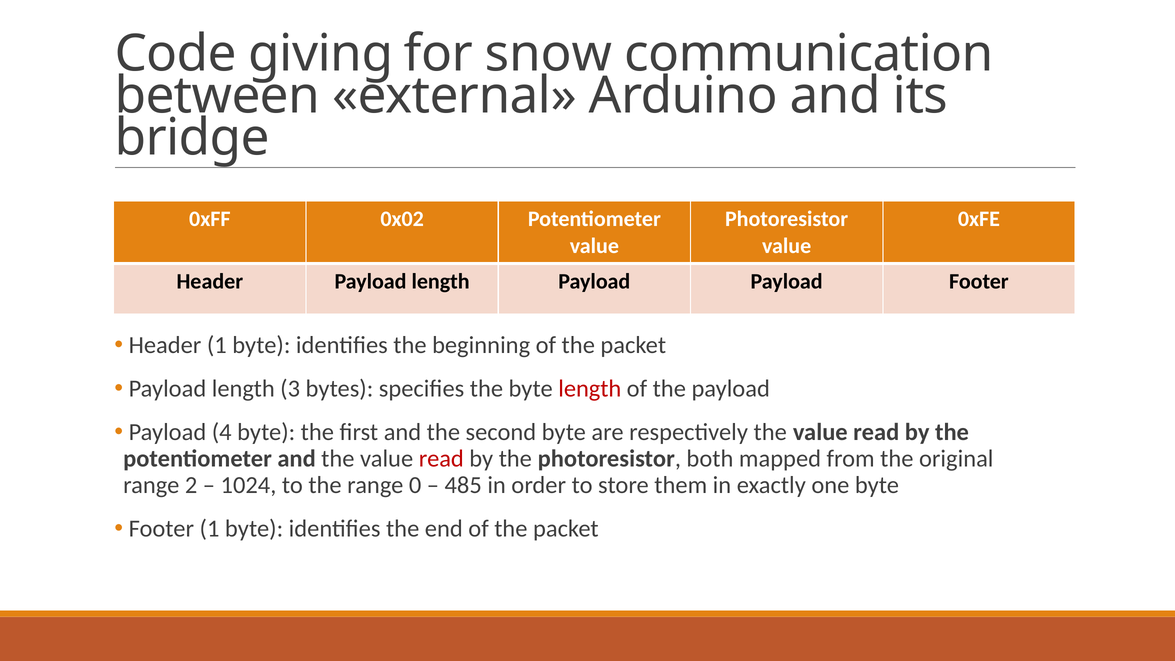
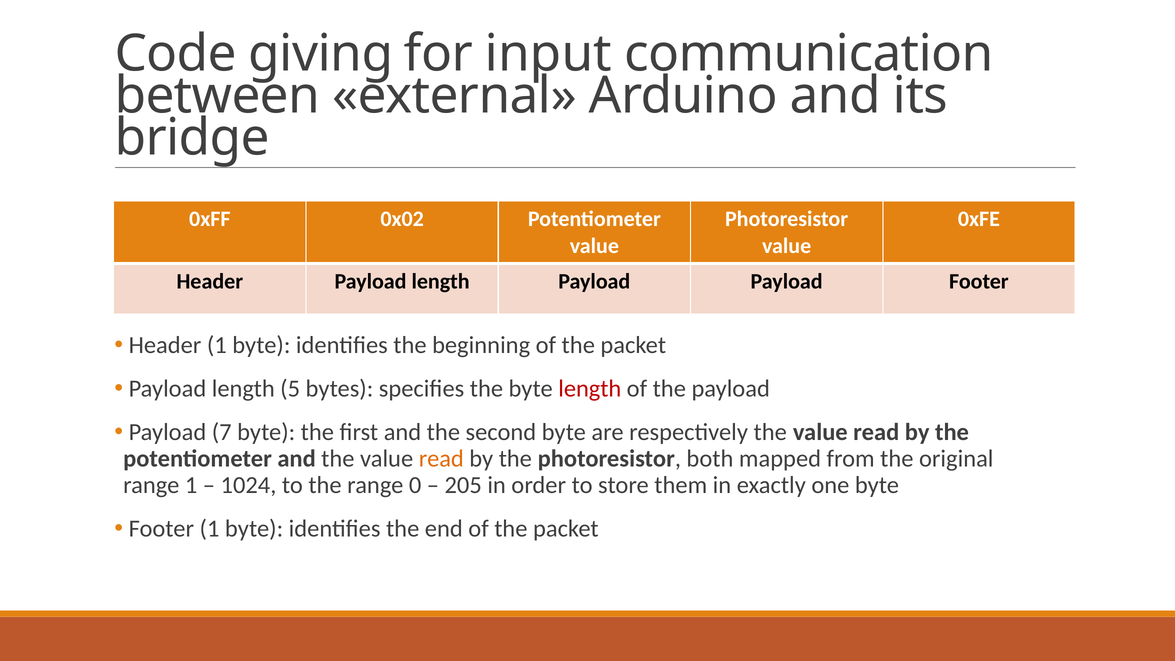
snow: snow -> input (548, 54)
3: 3 -> 5 (290, 389)
4: 4 -> 7 (222, 432)
read colour: red -> orange (441, 459)
range 2: 2 -> 1 (191, 485)
485: 485 -> 205 (463, 485)
